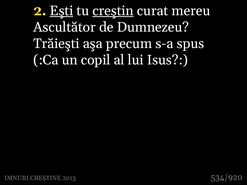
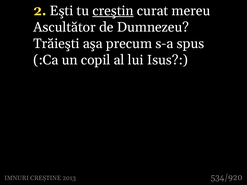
Eşti underline: present -> none (61, 11)
